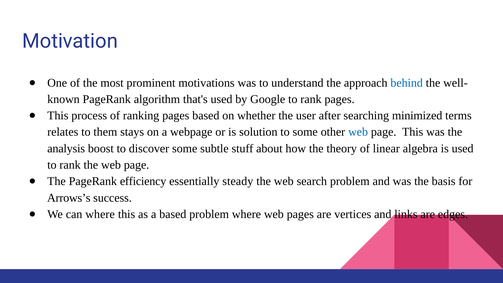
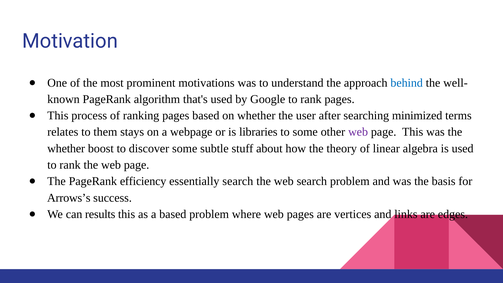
solution: solution -> libraries (258, 132)
web colour: blue -> purple (358, 132)
analysis: analysis -> whether (66, 148)
essentially steady: steady -> search (238, 181)
can where: where -> results (100, 214)
